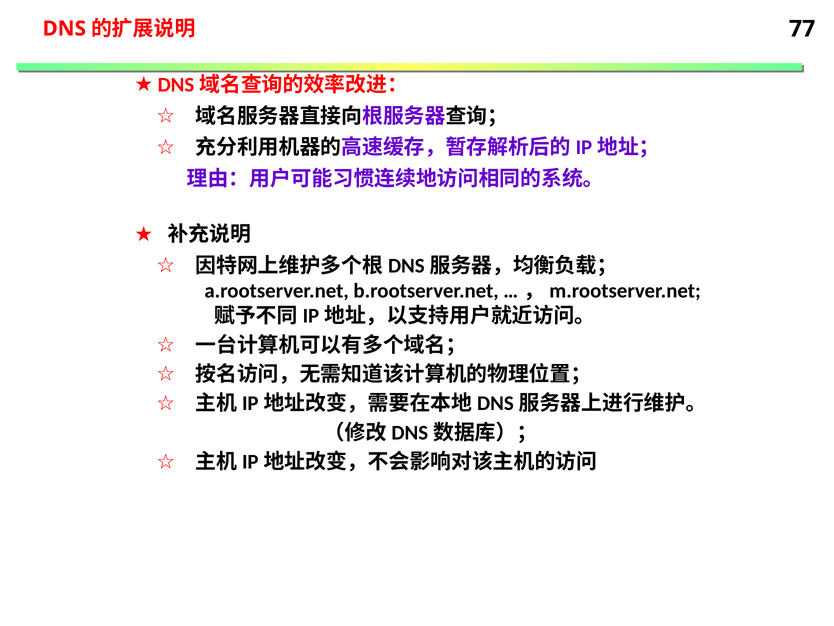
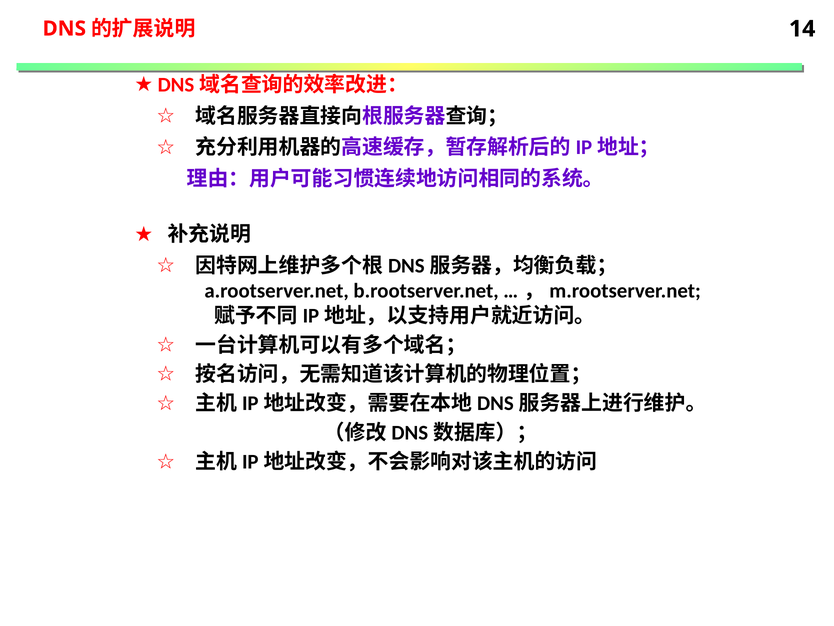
77: 77 -> 14 (802, 29)
